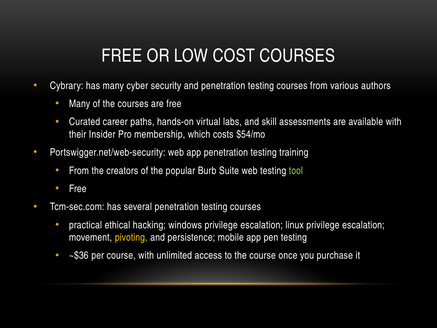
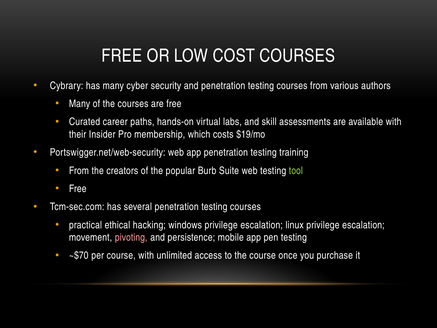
$54/mo: $54/mo -> $19/mo (251, 134)
pivoting colour: yellow -> pink (131, 237)
~$36: ~$36 -> ~$70 (79, 255)
